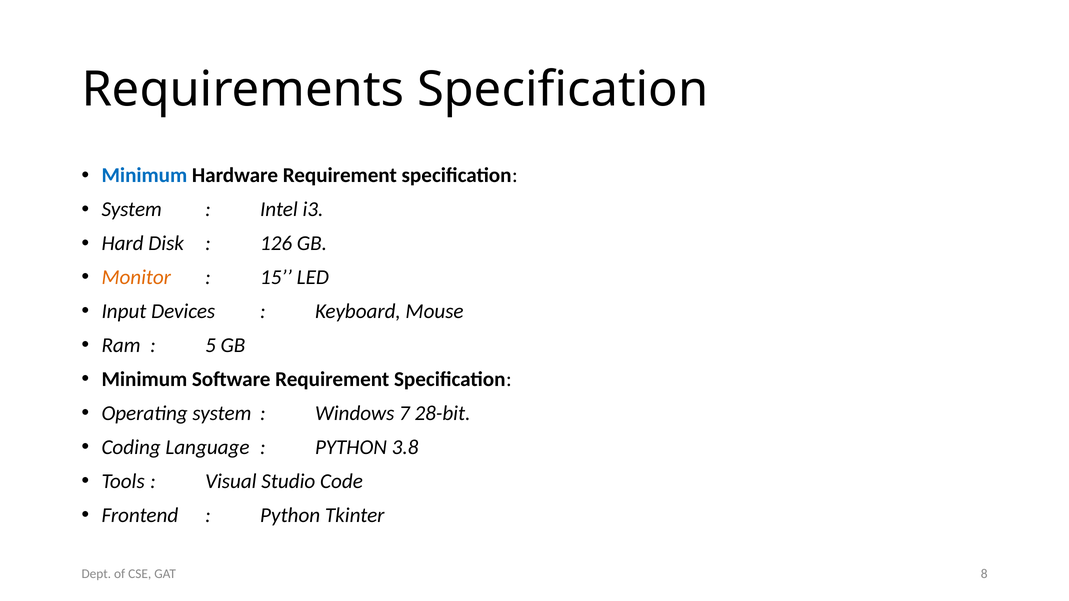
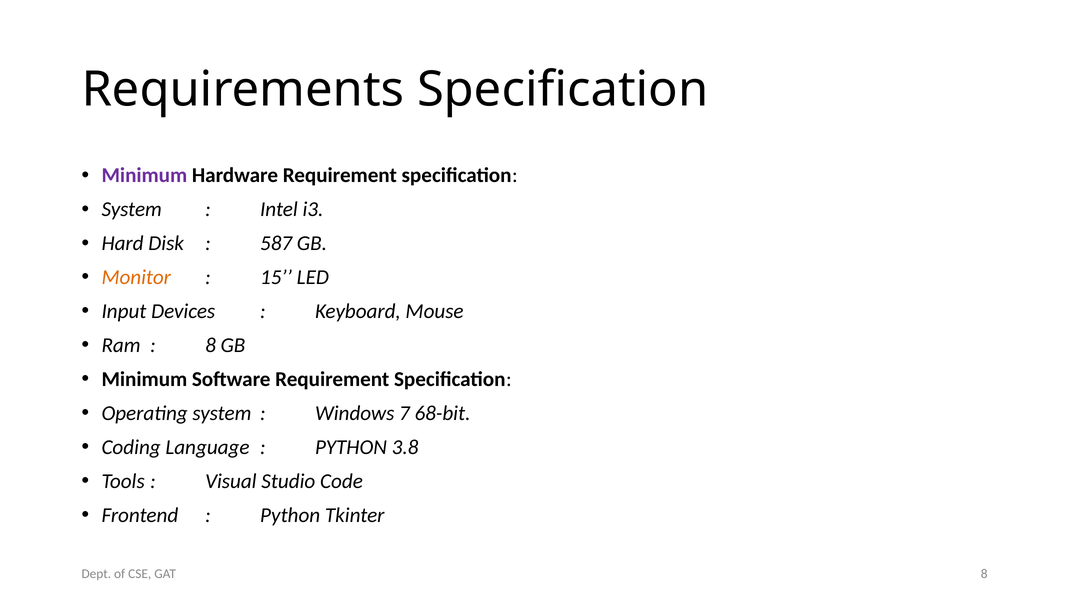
Minimum colour: blue -> purple (144, 175)
126: 126 -> 587 (276, 243)
5: 5 -> 8 (210, 345)
28-bit: 28-bit -> 68-bit (443, 413)
